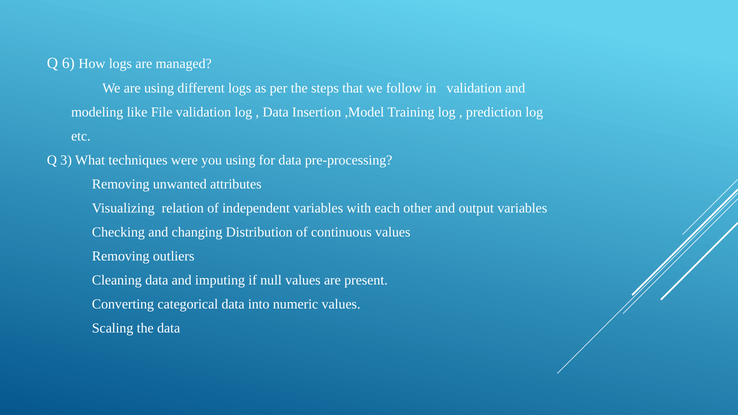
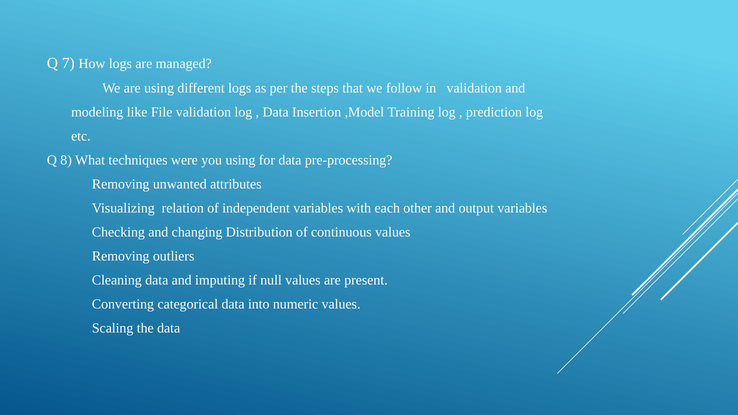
6: 6 -> 7 (68, 63)
3: 3 -> 8 (66, 160)
